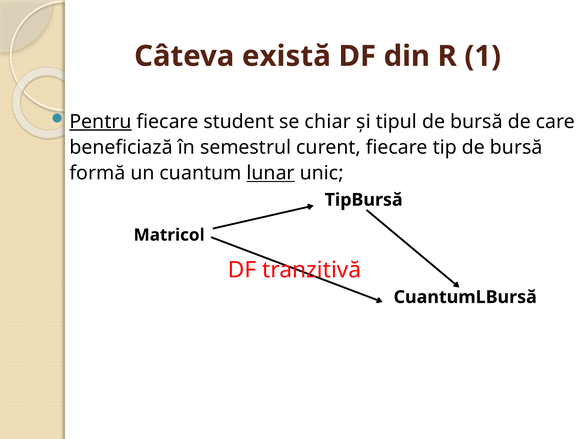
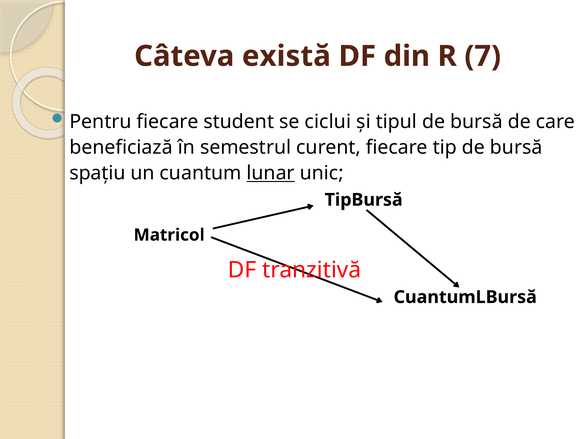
1: 1 -> 7 (483, 56)
Pentru underline: present -> none (101, 122)
chiar: chiar -> ciclui (328, 122)
formă: formă -> spaţiu (97, 173)
